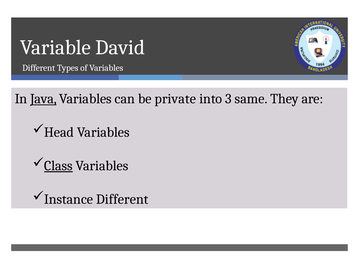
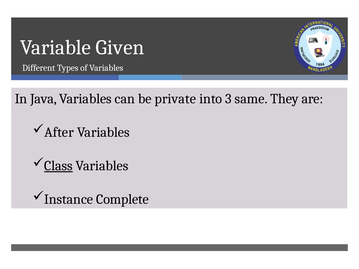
David: David -> Given (120, 47)
Java underline: present -> none (44, 99)
Head: Head -> After (59, 132)
Instance Different: Different -> Complete (122, 199)
